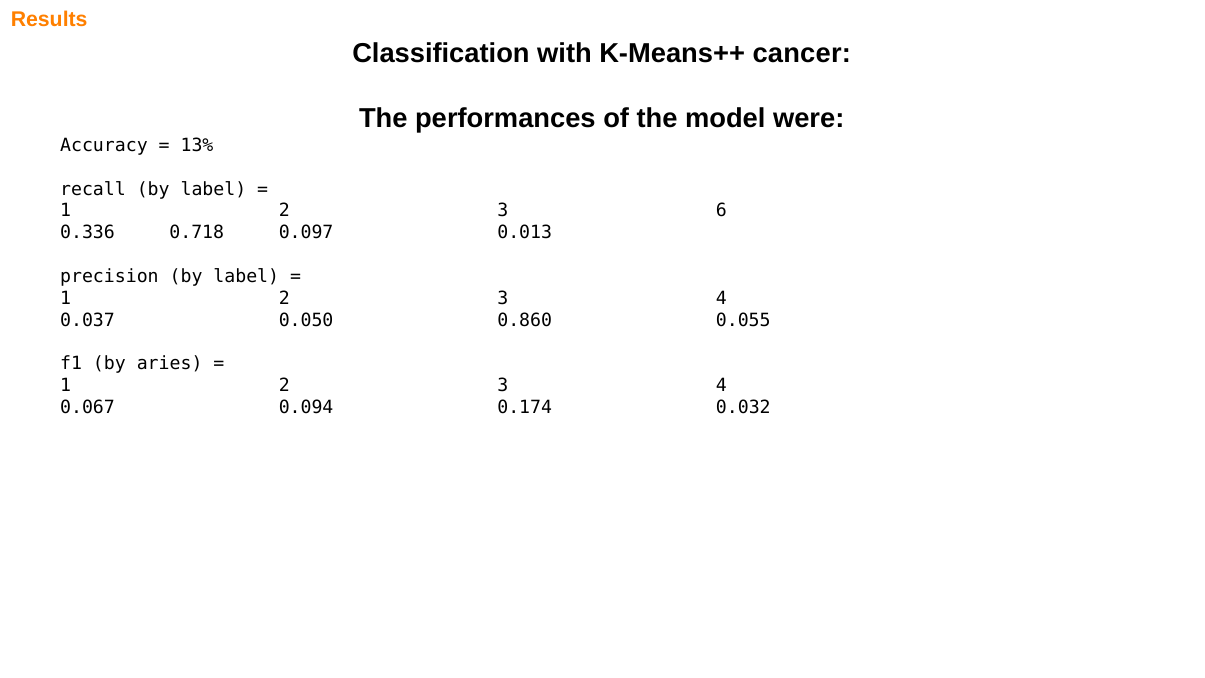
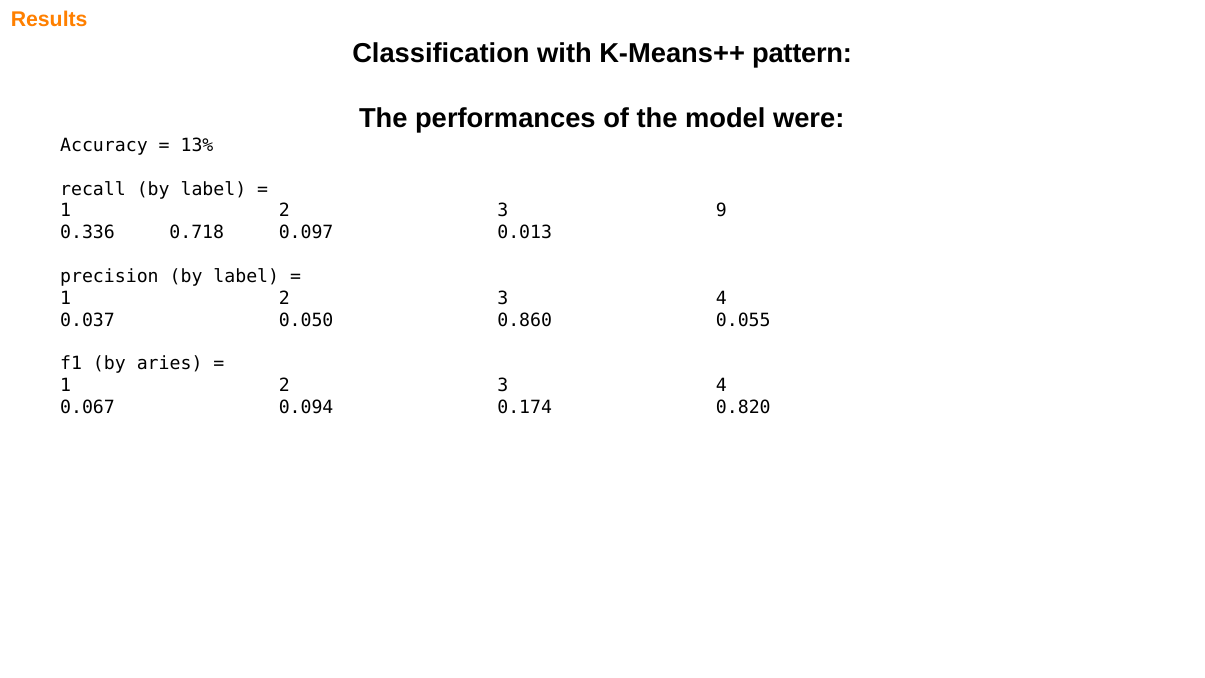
cancer: cancer -> pattern (802, 53)
6: 6 -> 9 (721, 211)
0.032: 0.032 -> 0.820 (743, 408)
